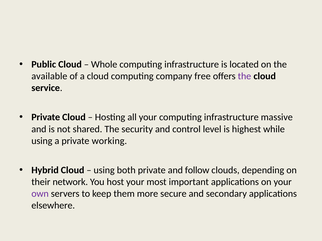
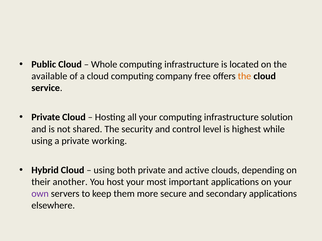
the colour: purple -> orange (244, 76)
massive: massive -> solution (277, 117)
follow: follow -> active (197, 170)
network: network -> another (70, 182)
